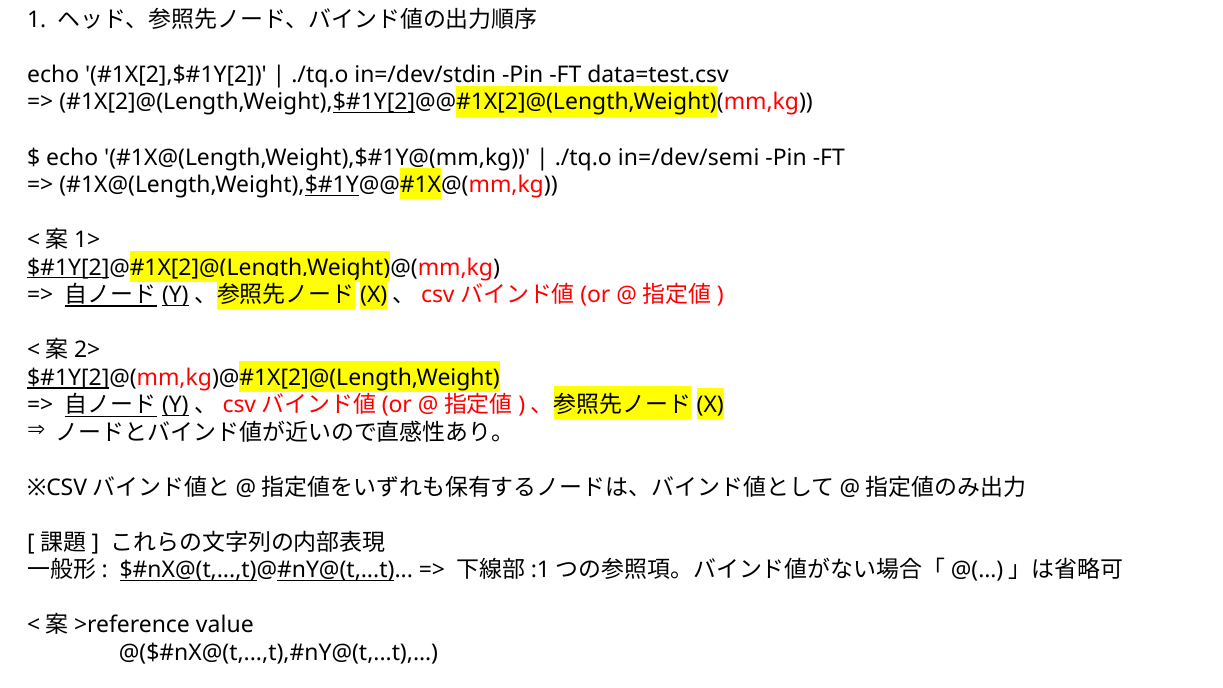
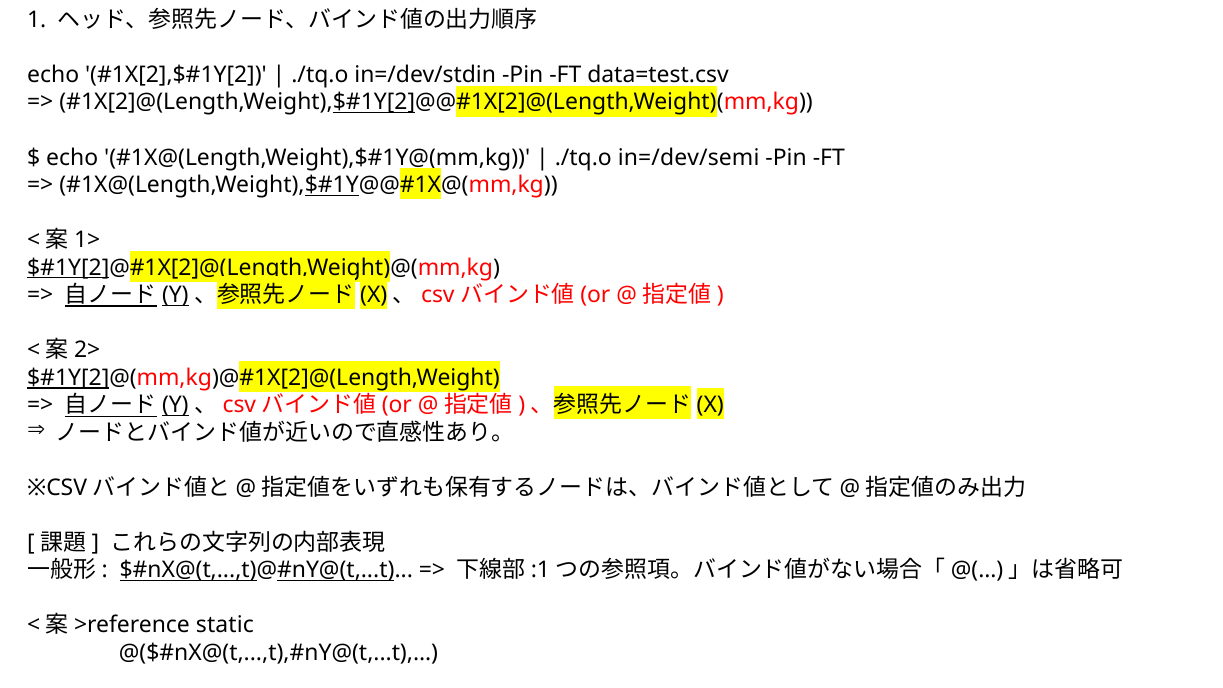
value: value -> static (225, 625)
